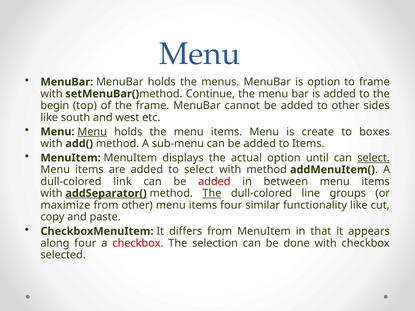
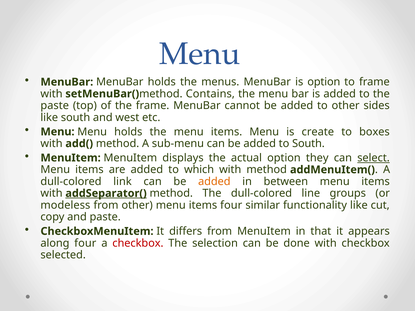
Continue: Continue -> Contains (210, 94)
begin: begin -> paste (55, 106)
Menu underline: present -> none (92, 132)
to Items: Items -> South (308, 144)
until: until -> they (317, 158)
to select: select -> which (199, 170)
added colour: red -> orange (214, 182)
The underline: present -> none (212, 193)
maximize: maximize -> modeless (65, 205)
